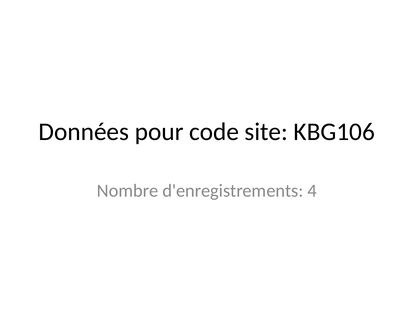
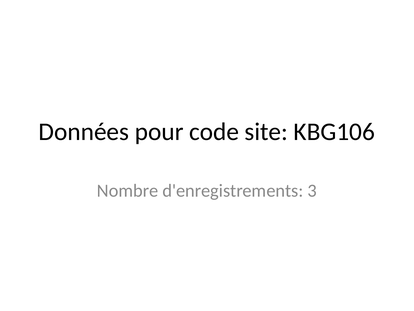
4: 4 -> 3 (312, 190)
